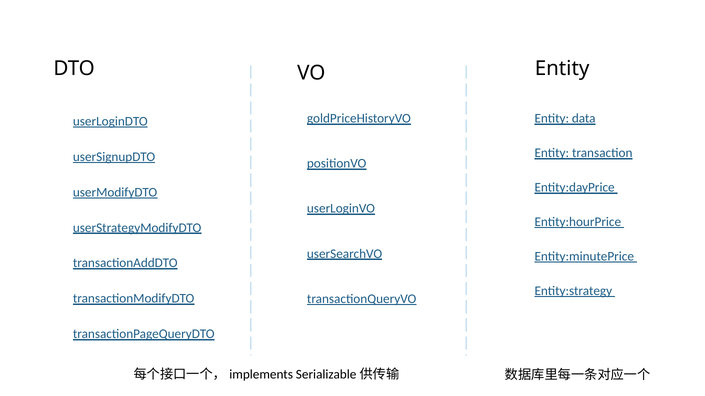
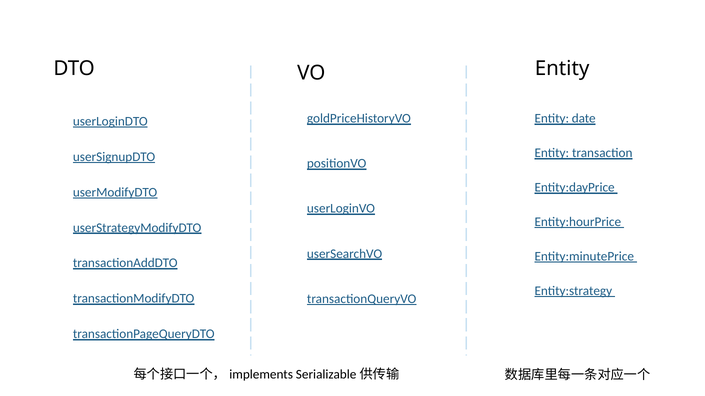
data: data -> date (584, 119)
